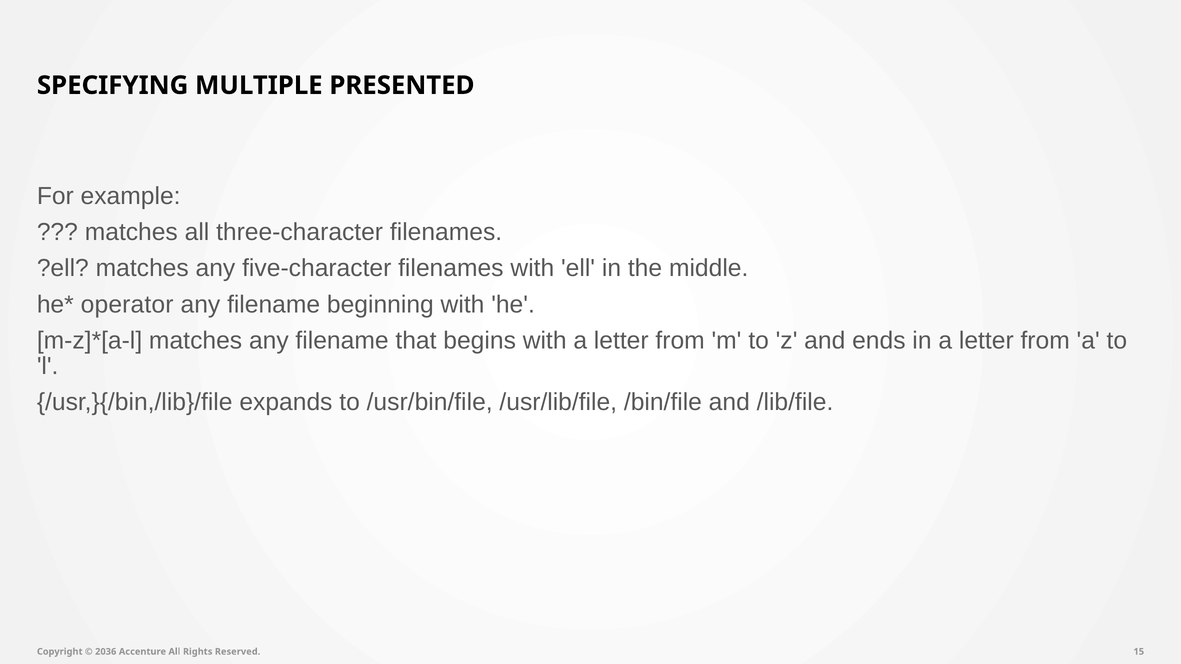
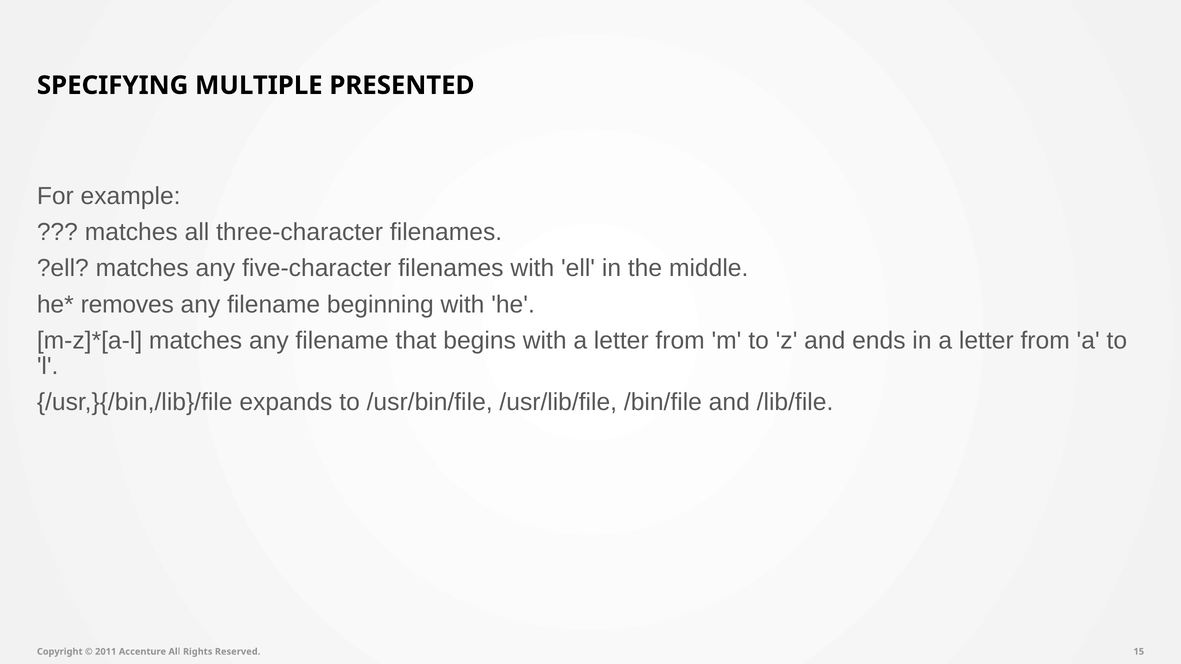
operator: operator -> removes (127, 305)
2036: 2036 -> 2011 (106, 652)
